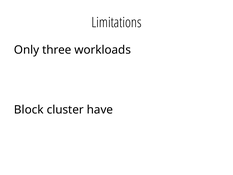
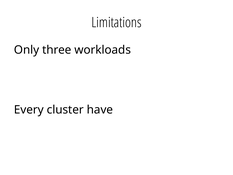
Block: Block -> Every (29, 110)
